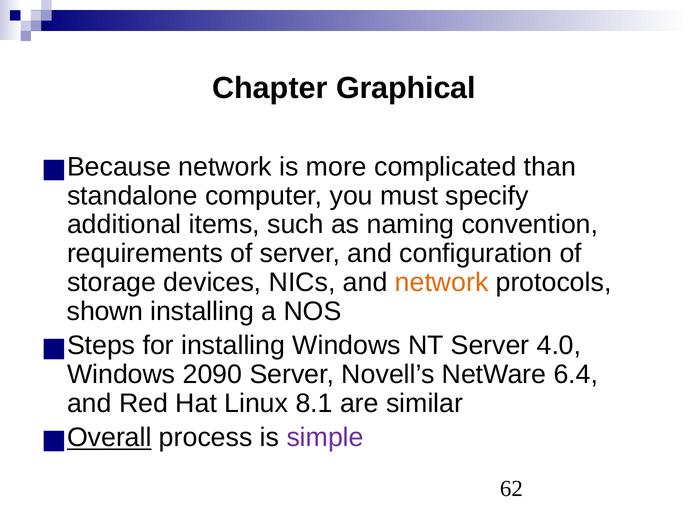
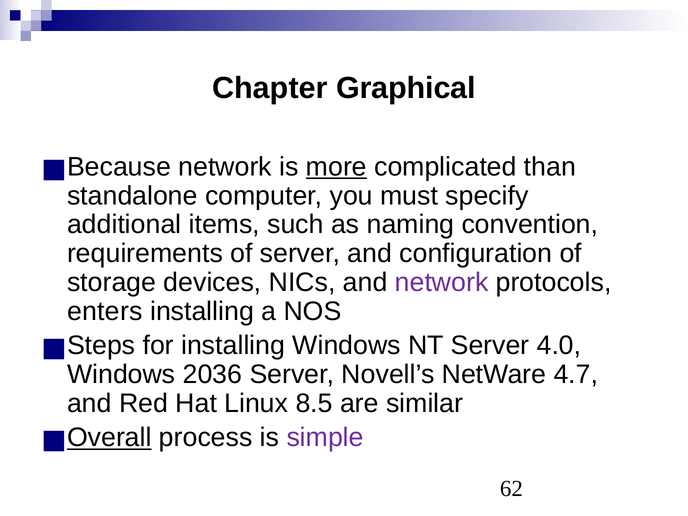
more underline: none -> present (336, 167)
network colour: orange -> purple (442, 282)
shown: shown -> enters (105, 311)
2090: 2090 -> 2036 (212, 374)
6.4: 6.4 -> 4.7 (576, 374)
8.1: 8.1 -> 8.5 (314, 403)
